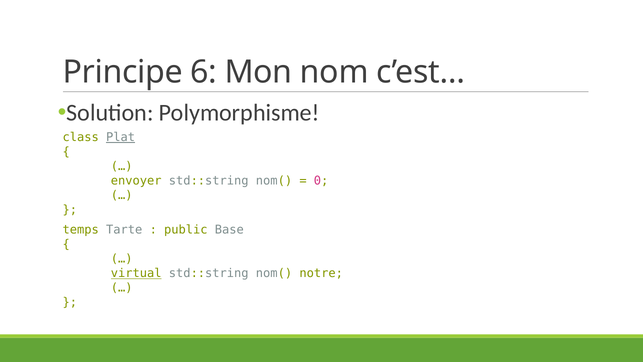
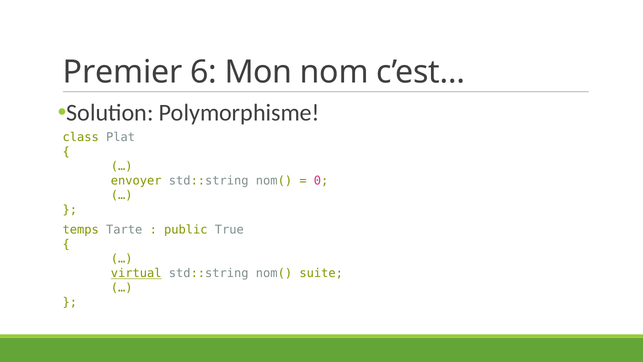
Principe: Principe -> Premier (123, 72)
Plat underline: present -> none (121, 137)
Base: Base -> True (229, 230)
notre: notre -> suite (321, 273)
